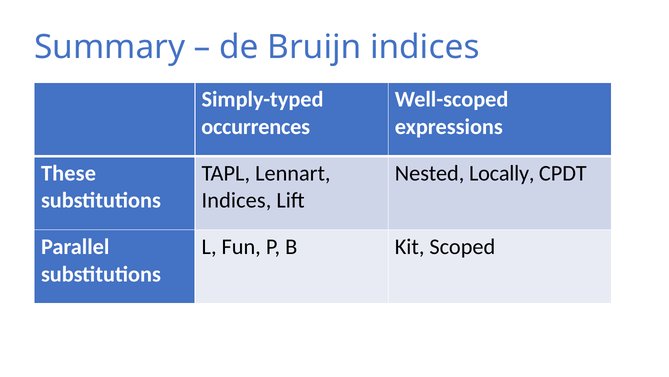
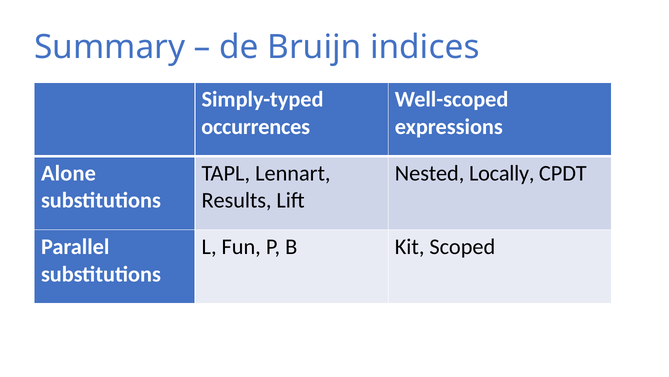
These: These -> Alone (68, 173)
Indices: Indices -> Results (237, 200)
